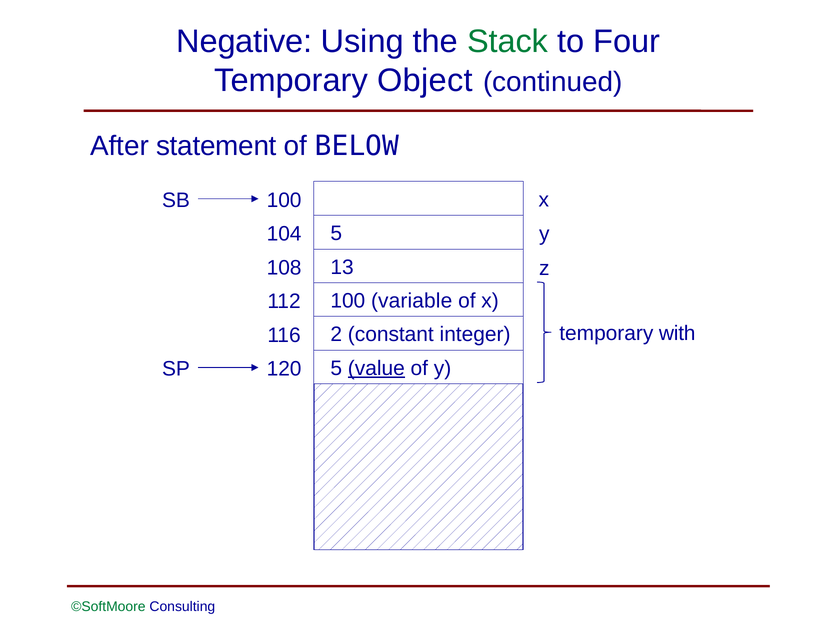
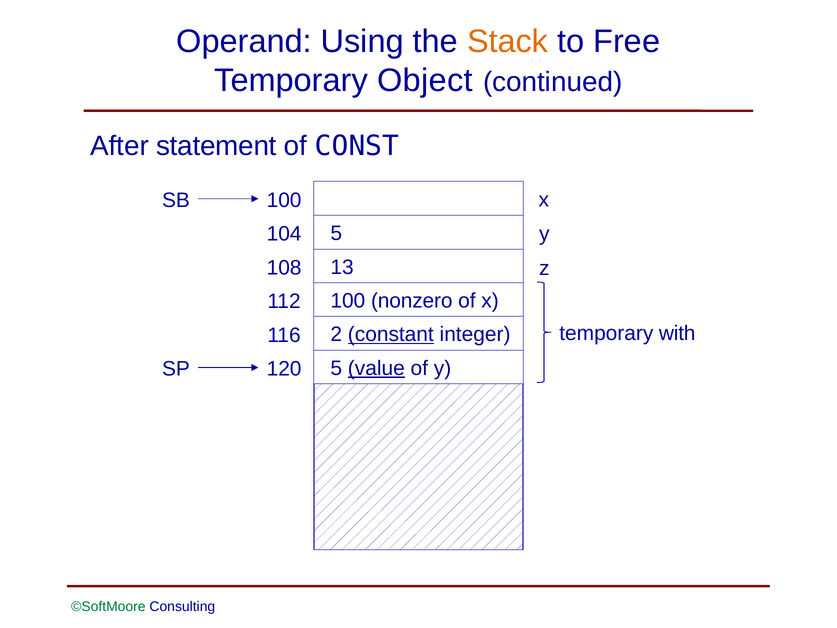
Negative: Negative -> Operand (244, 41)
Stack colour: green -> orange (508, 41)
Four: Four -> Free (627, 41)
BELOW: BELOW -> CONST (357, 146)
variable: variable -> nonzero (412, 301)
constant underline: none -> present (391, 334)
